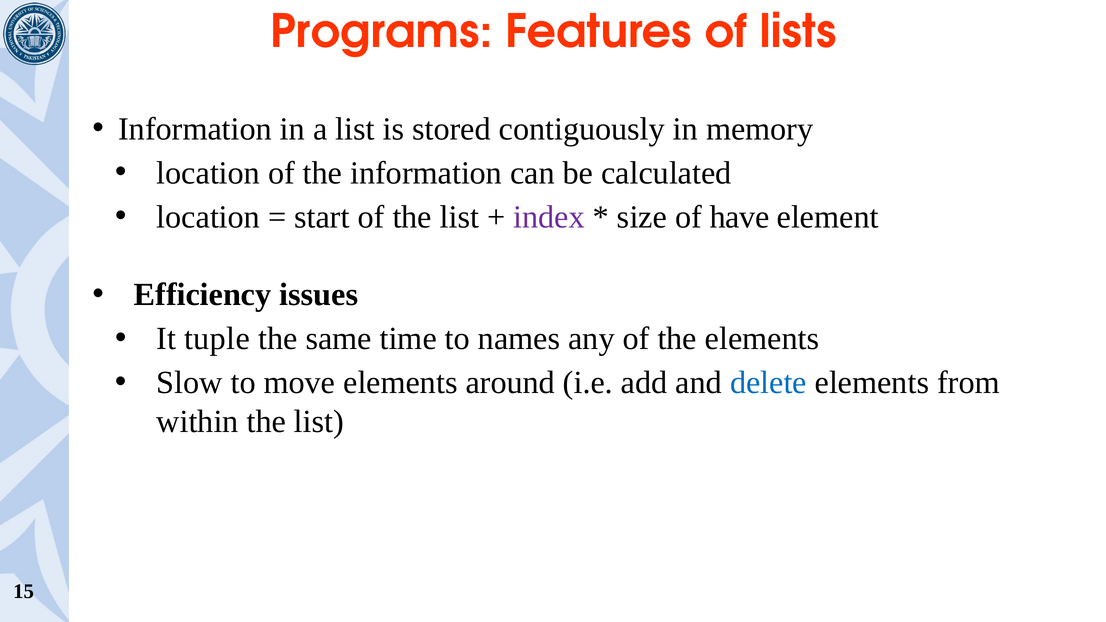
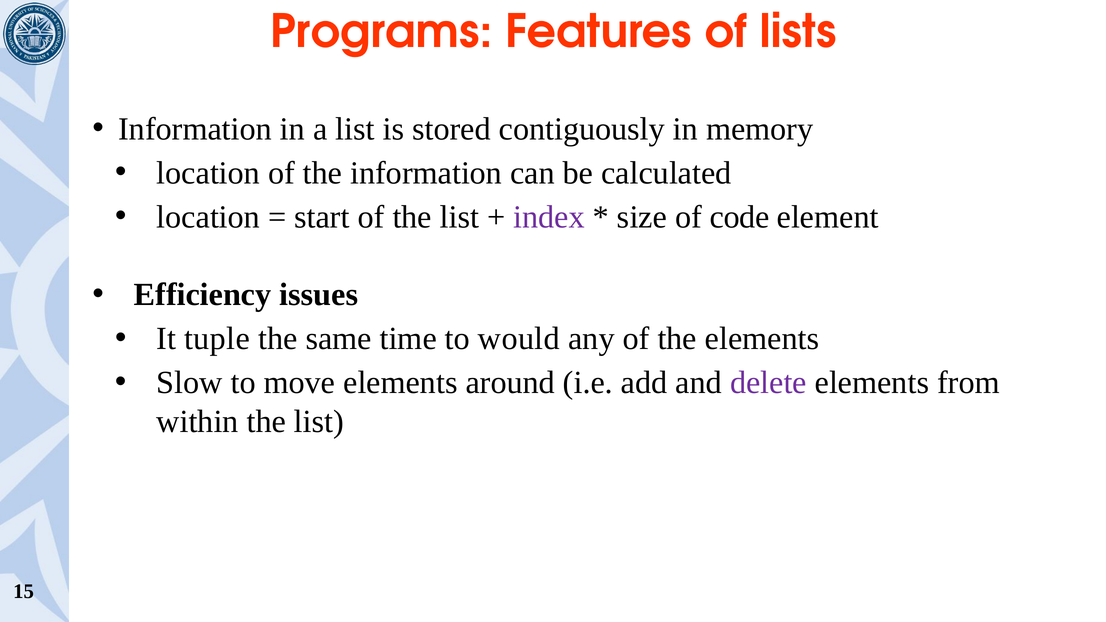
have: have -> code (739, 217)
names: names -> would (519, 339)
delete colour: blue -> purple (768, 383)
